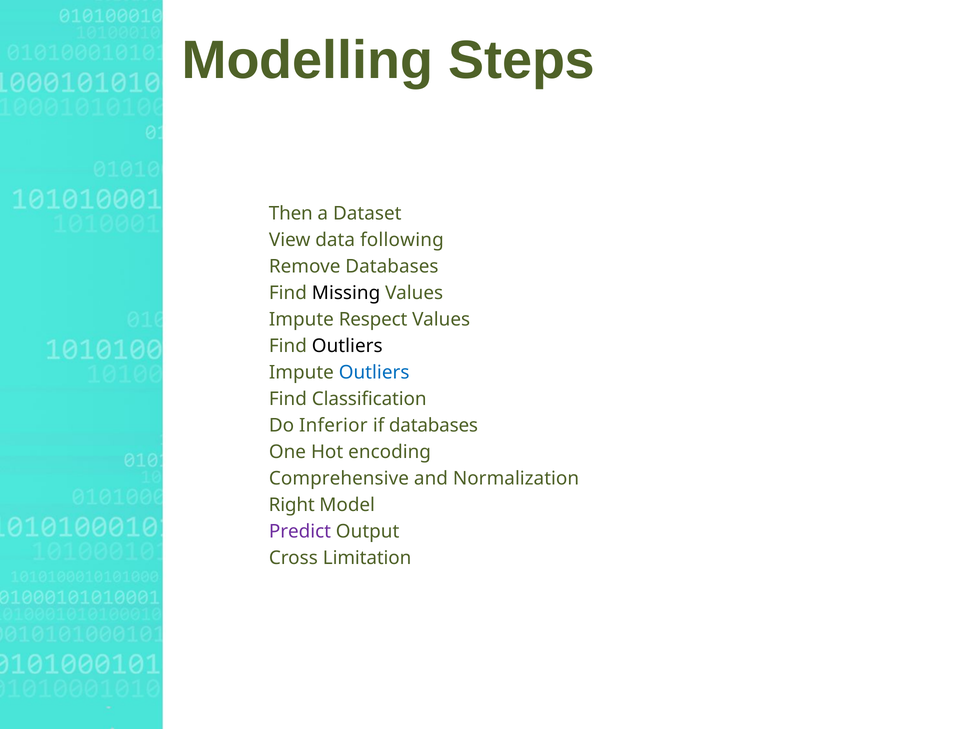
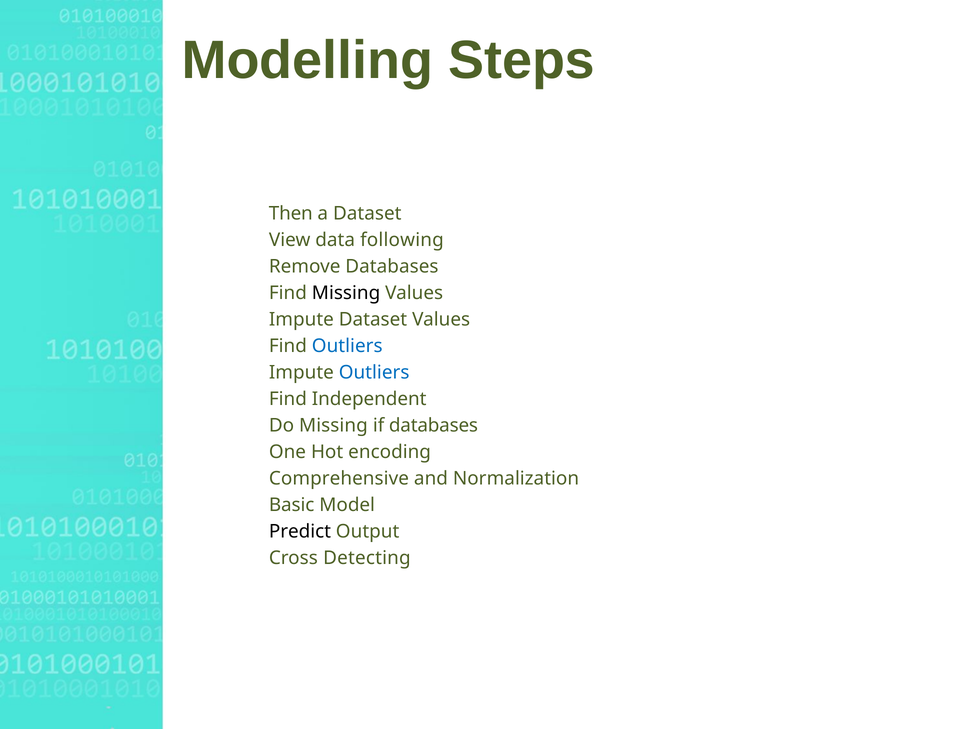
Impute Respect: Respect -> Dataset (373, 319)
Outliers colour: black -> blue (347, 346)
Classification: Classification -> Independent (369, 399)
Do Inferior: Inferior -> Missing (333, 425)
Right: Right -> Basic (292, 505)
Predict colour: purple -> black (300, 531)
Limitation: Limitation -> Detecting (367, 558)
